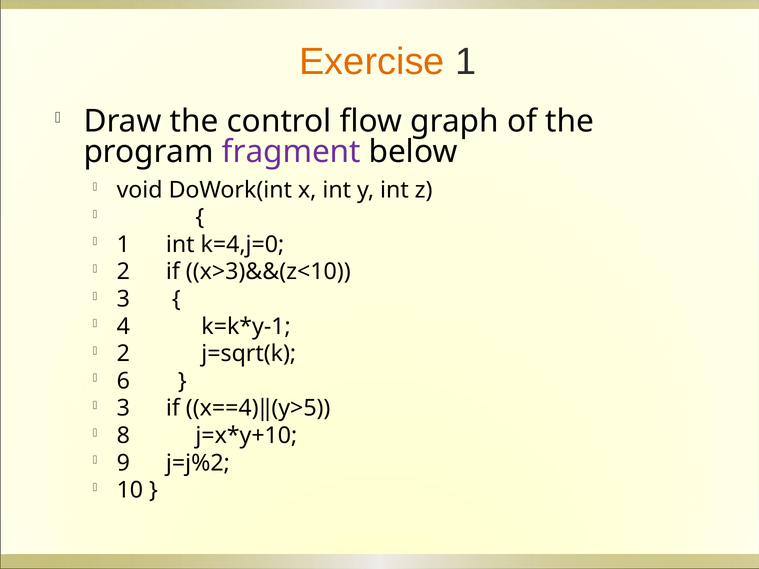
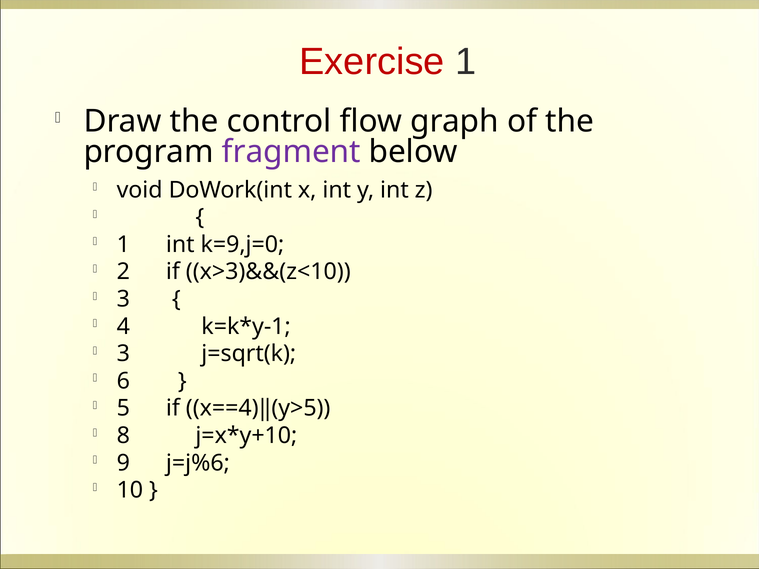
Exercise colour: orange -> red (372, 62)
k=4,j=0: k=4,j=0 -> k=9,j=0 (242, 245)
2: 2 -> 3 (123, 354)
3: 3 -> 5 (123, 409)
j=j%2: j=j%2 -> j=j%6 (198, 463)
